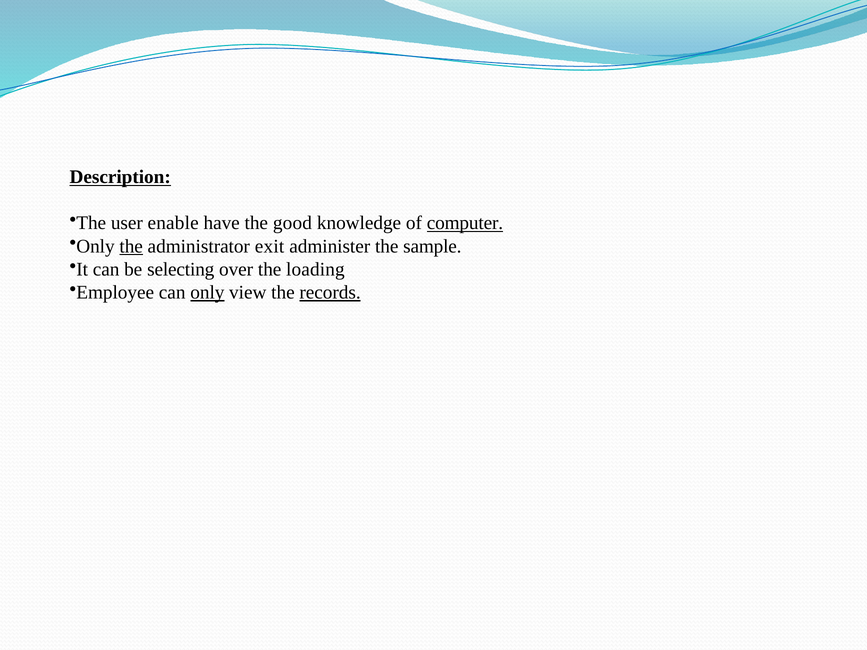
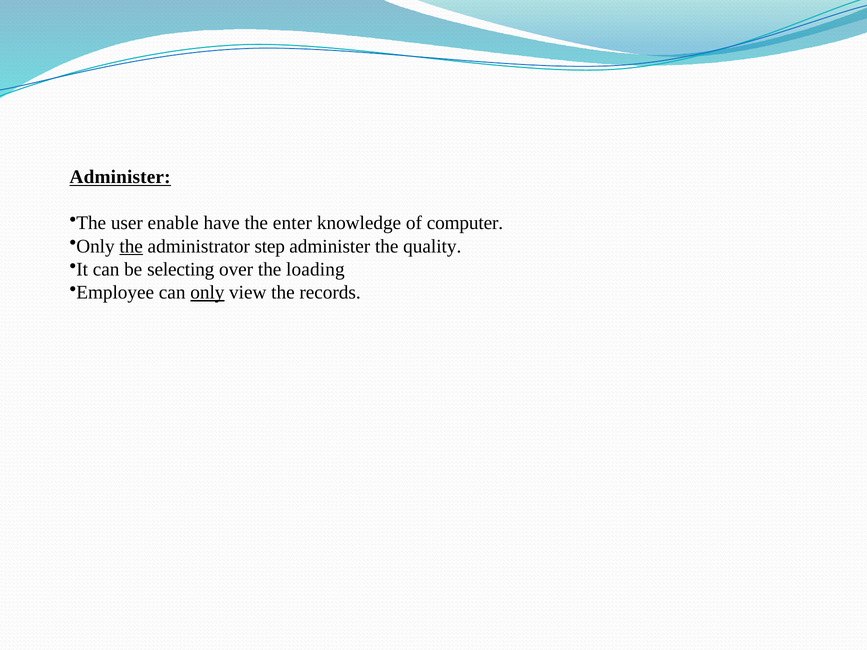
Description: Description -> Administer (120, 177)
good: good -> enter (292, 223)
computer underline: present -> none (465, 223)
exit: exit -> step (270, 246)
sample: sample -> quality (432, 246)
records underline: present -> none (330, 293)
